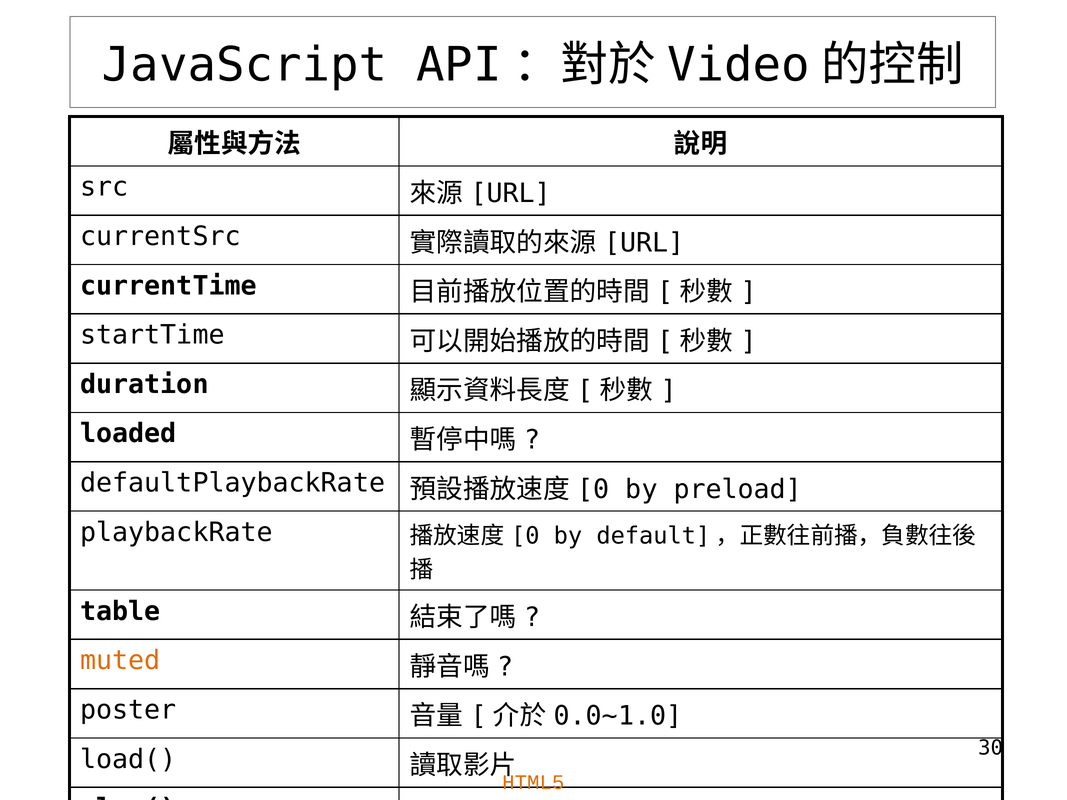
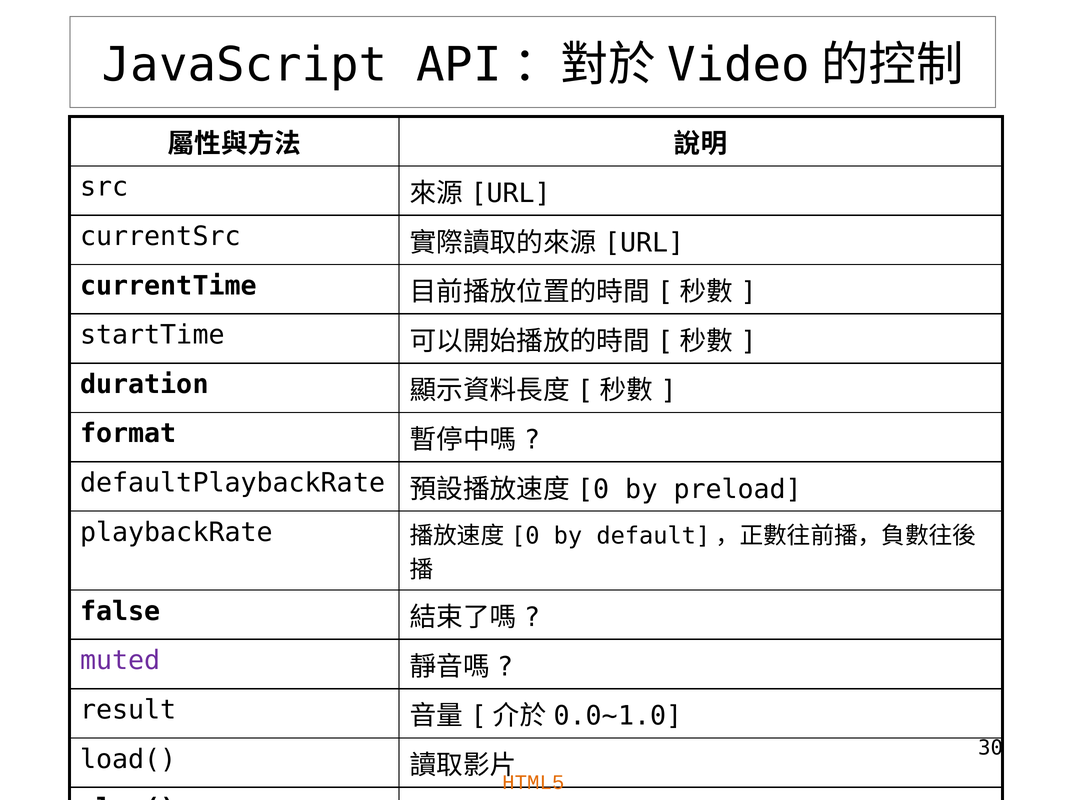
loaded: loaded -> format (128, 434)
table: table -> false (120, 611)
muted colour: orange -> purple (120, 661)
poster: poster -> result (128, 710)
